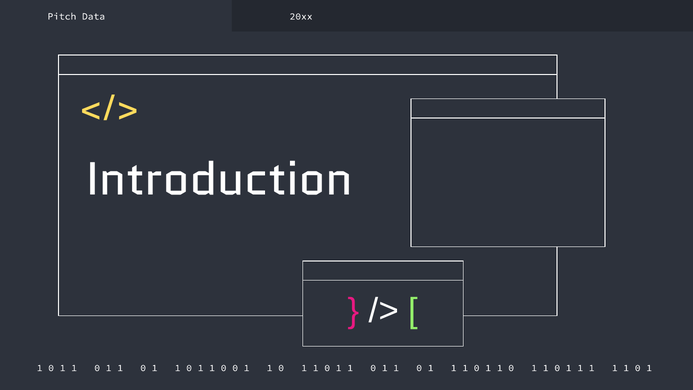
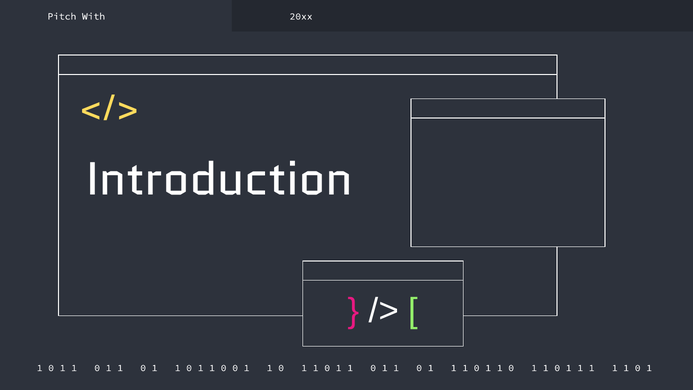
Data: Data -> With (94, 16)
